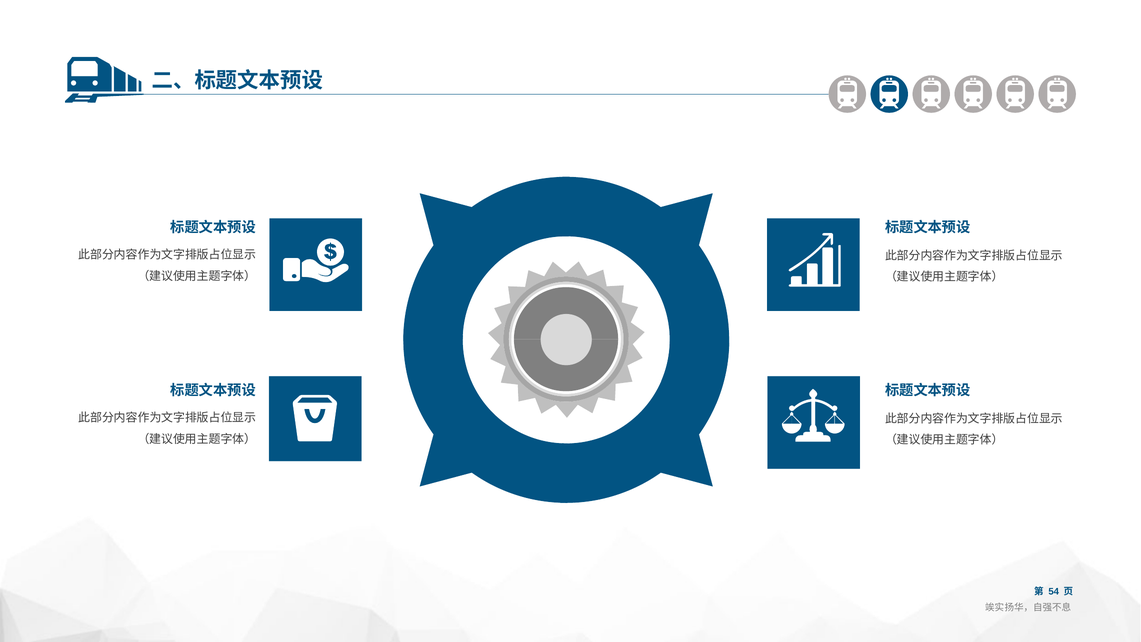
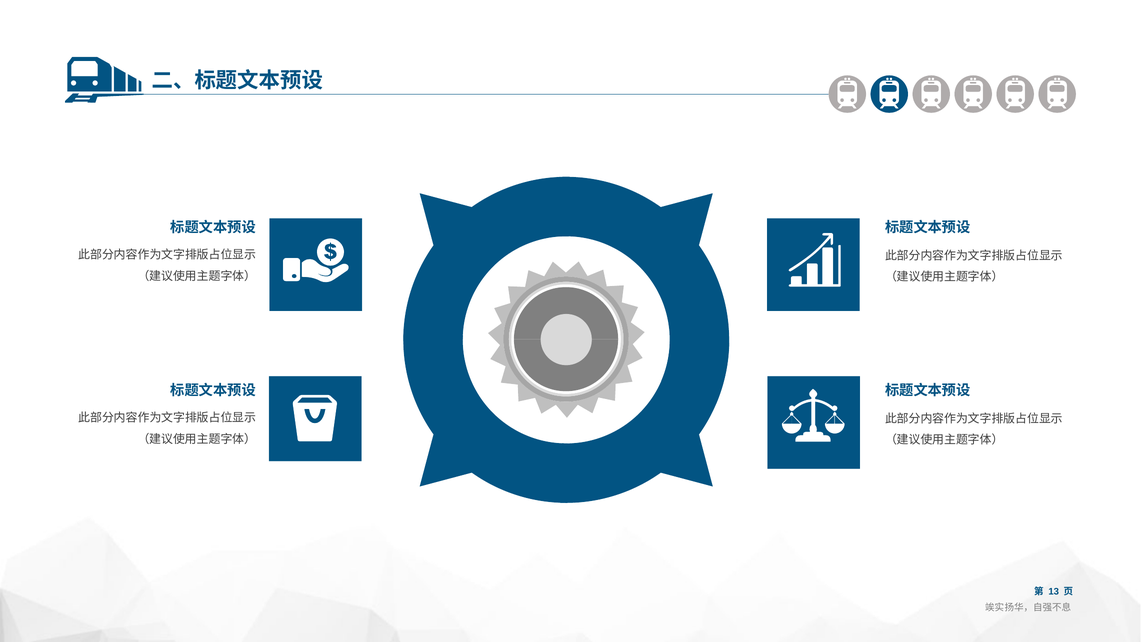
54: 54 -> 13 (1054, 592)
